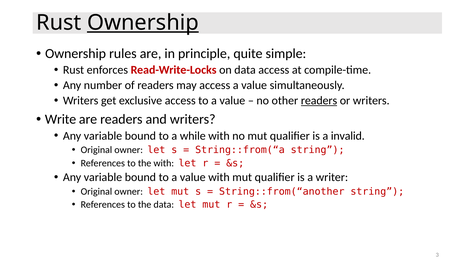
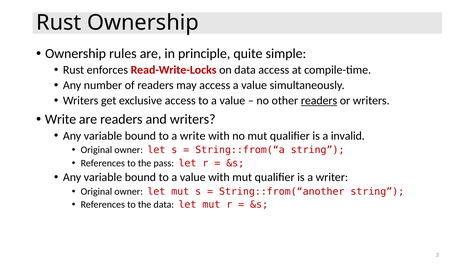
Ownership underline: present -> none (143, 23)
a while: while -> write (193, 136)
the with: with -> pass (164, 163)
